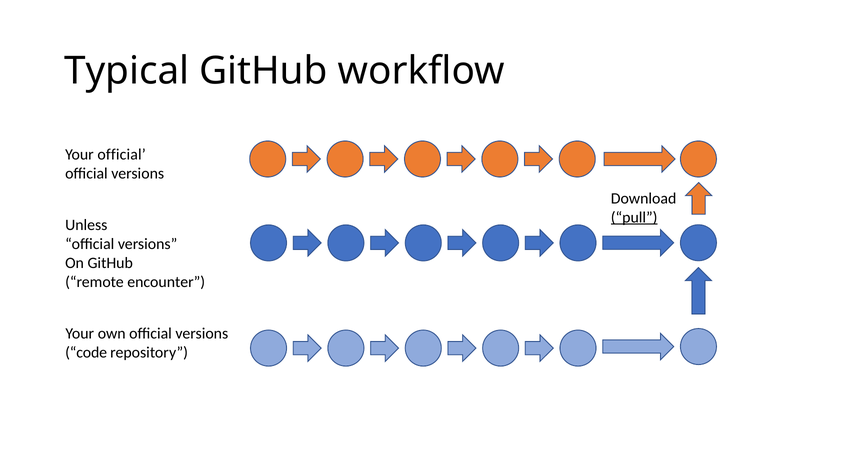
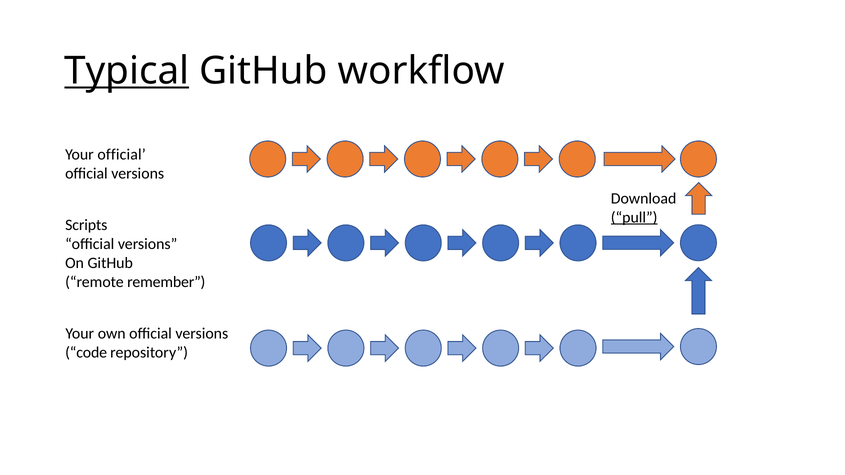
Typical underline: none -> present (127, 71)
Unless: Unless -> Scripts (86, 225)
encounter: encounter -> remember (166, 282)
